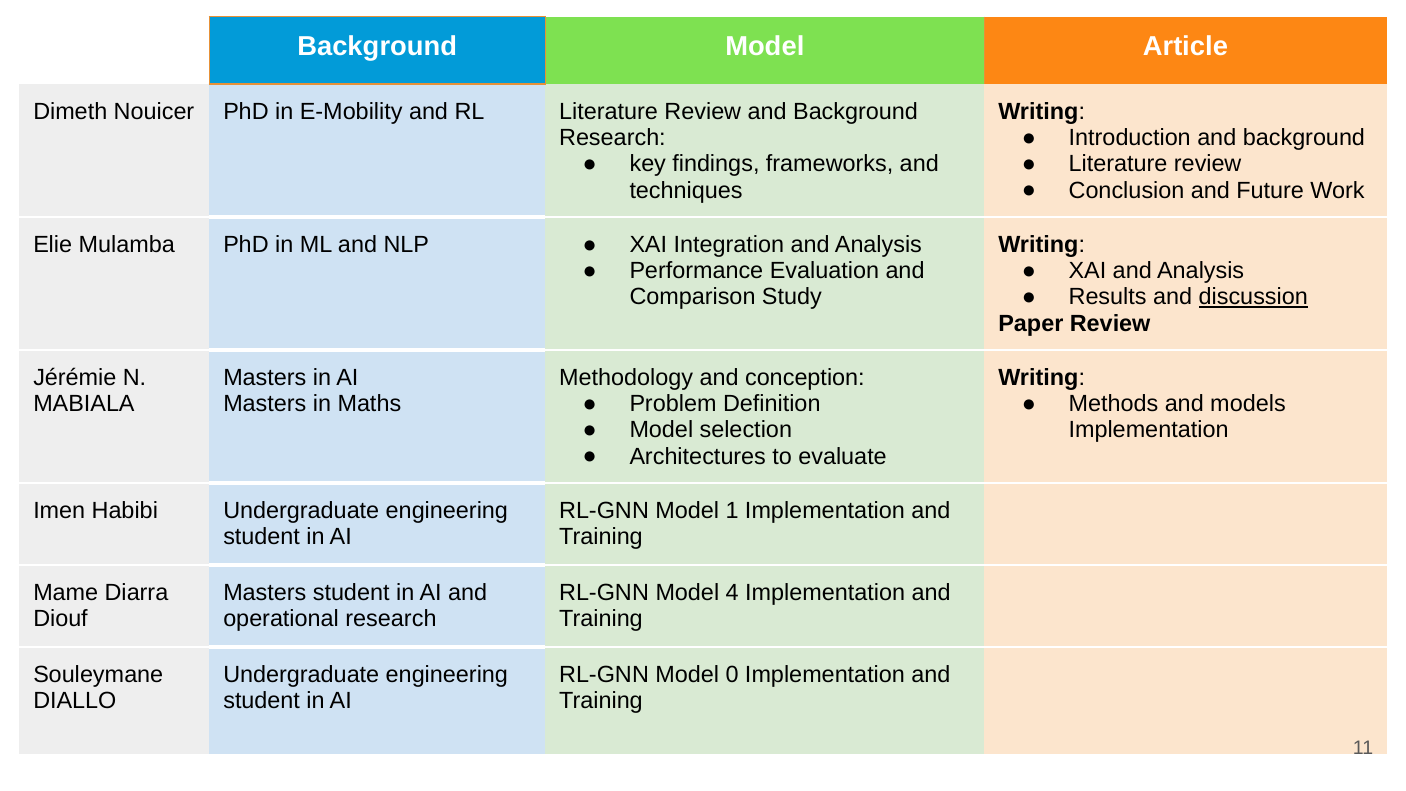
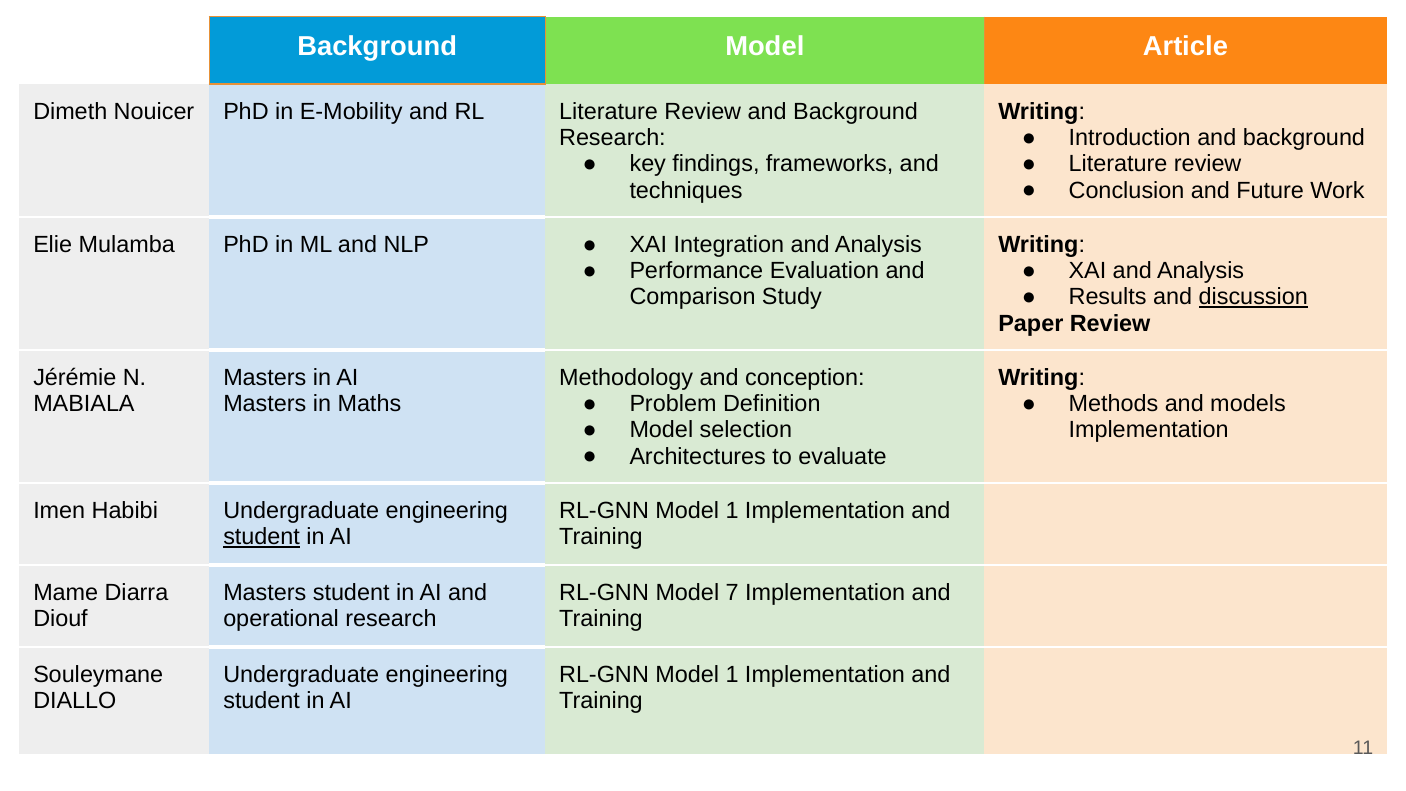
student underline: none -> present (262, 537)
4: 4 -> 7 (732, 593)
0: 0 -> 1 (732, 675)
